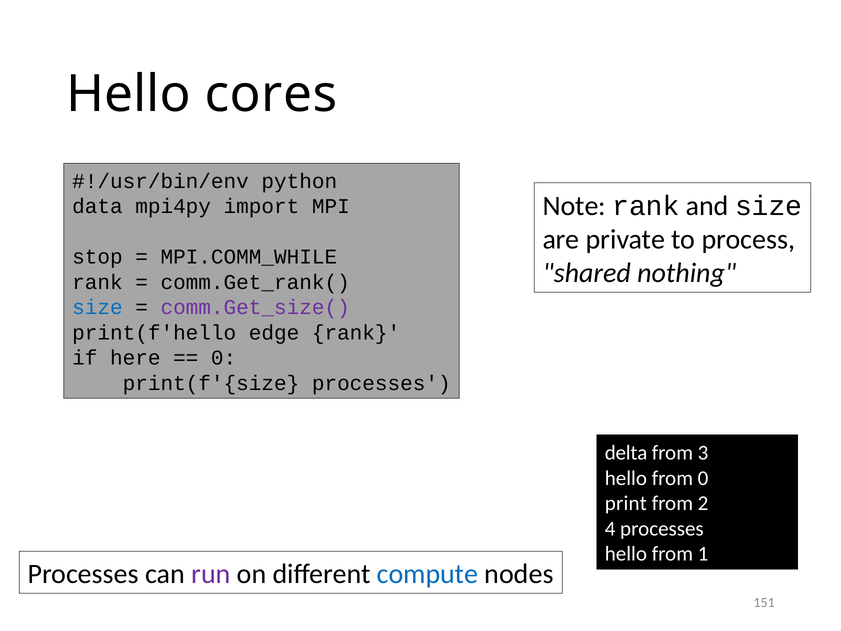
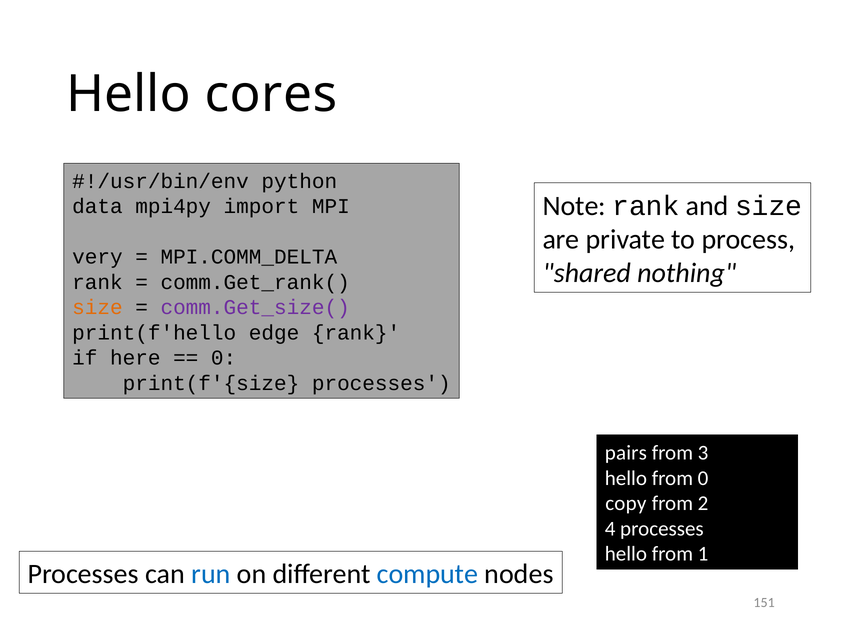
stop: stop -> very (97, 257)
MPI.COMM_WHILE: MPI.COMM_WHILE -> MPI.COMM_DELTA (249, 257)
size colour: blue -> orange (97, 307)
delta: delta -> pairs (626, 453)
print: print -> copy (626, 503)
run colour: purple -> blue (211, 574)
